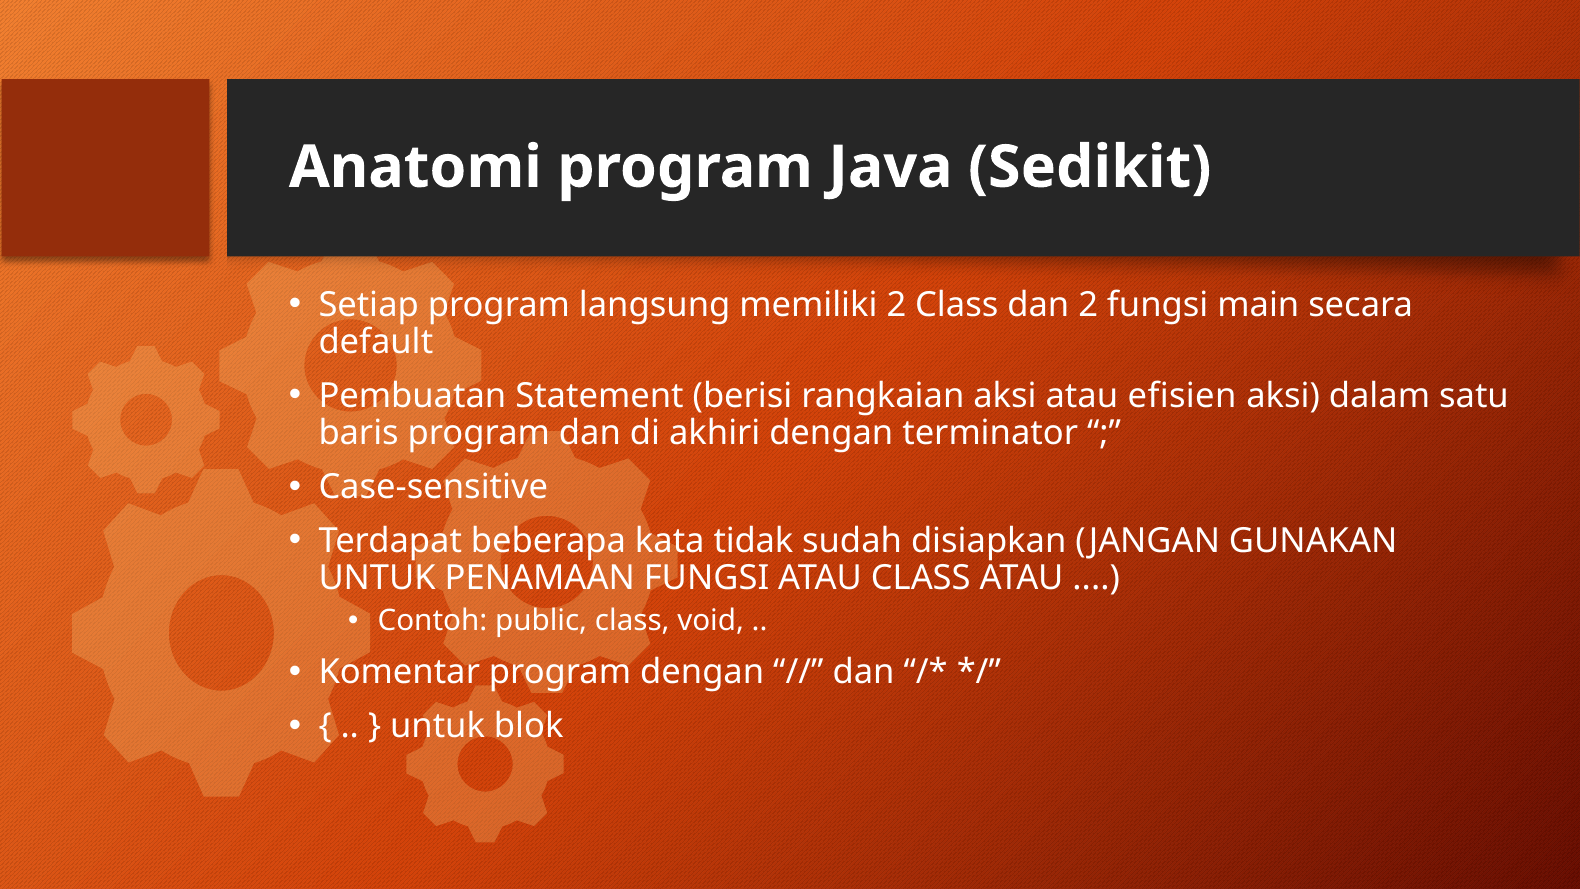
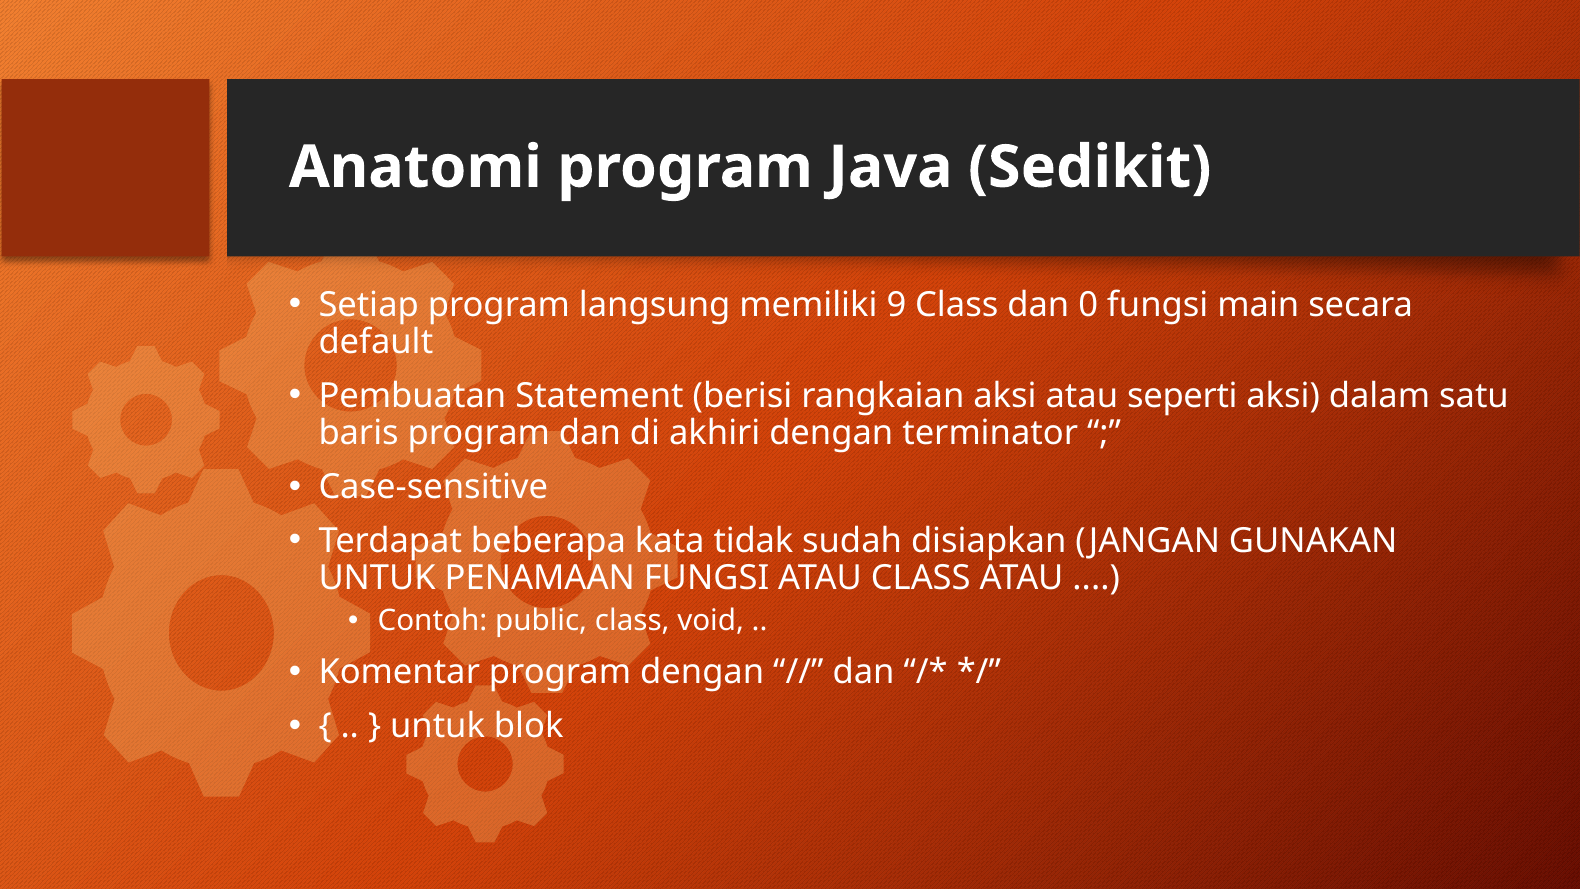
memiliki 2: 2 -> 9 (896, 305)
dan 2: 2 -> 0 (1088, 305)
efisien: efisien -> seperti (1182, 396)
